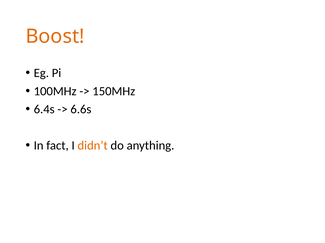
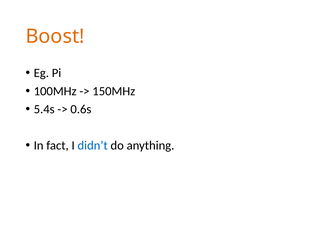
6.4s: 6.4s -> 5.4s (44, 110)
6.6s: 6.6s -> 0.6s (81, 110)
didn’t colour: orange -> blue (93, 146)
